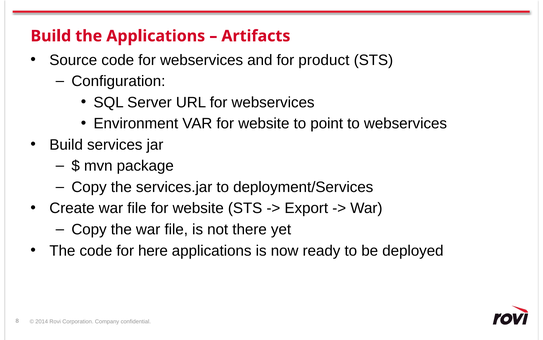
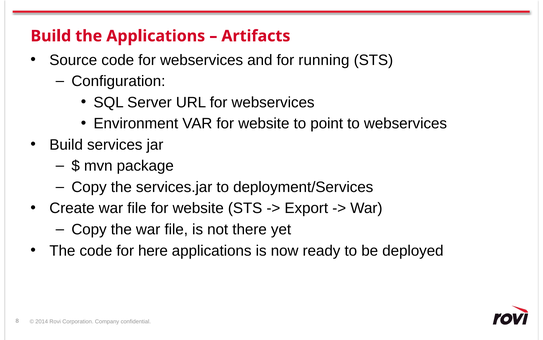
product: product -> running (324, 60)
